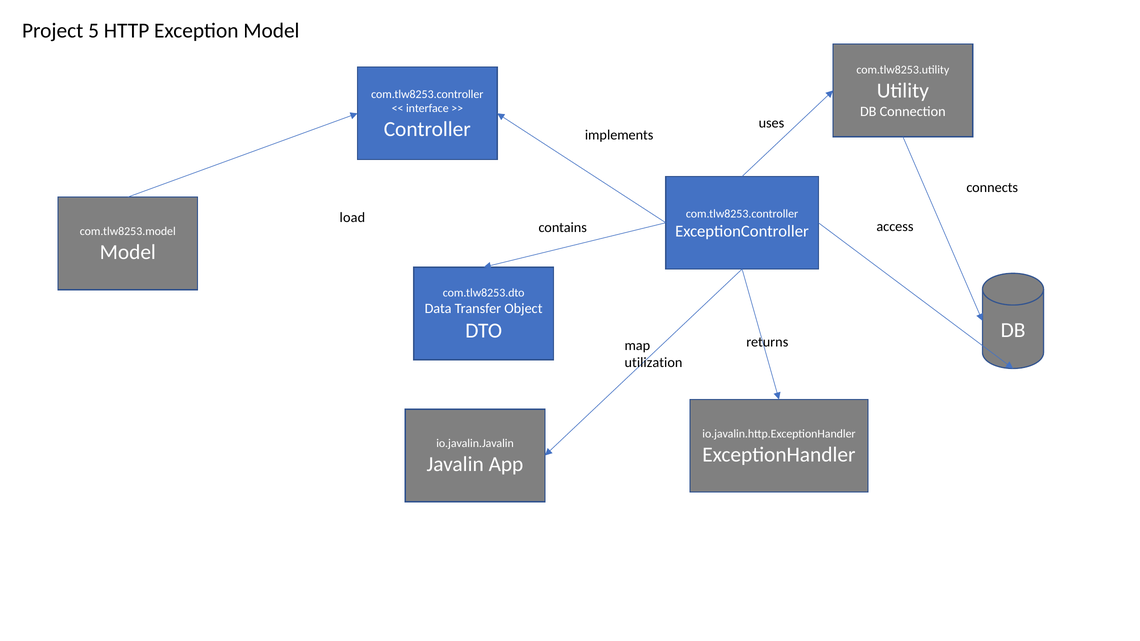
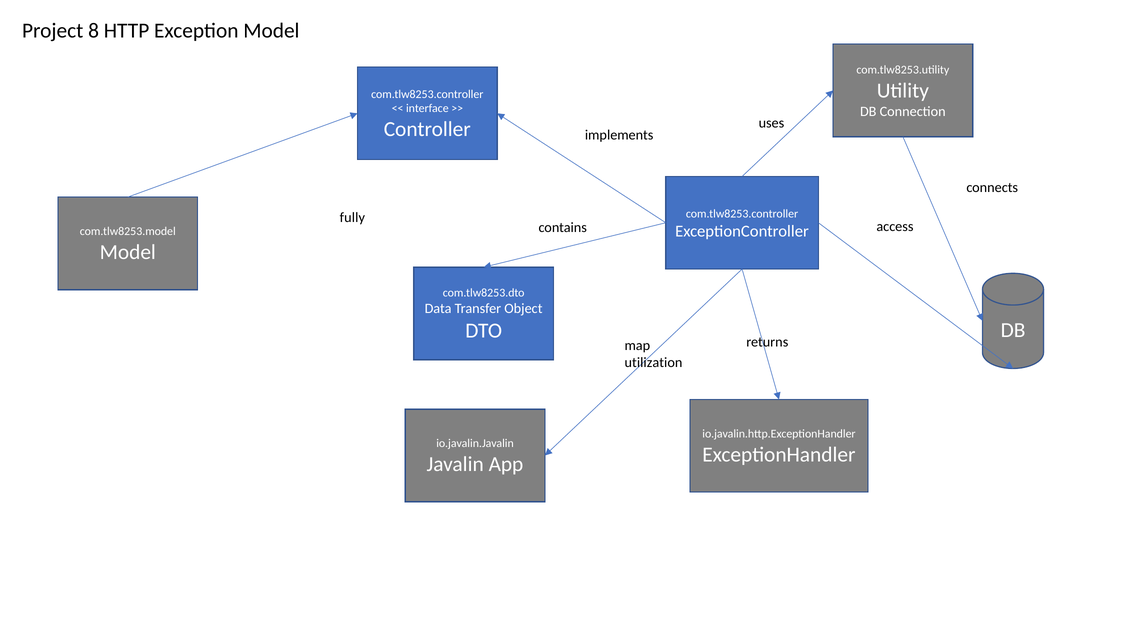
5: 5 -> 8 (94, 31)
load: load -> fully (352, 218)
